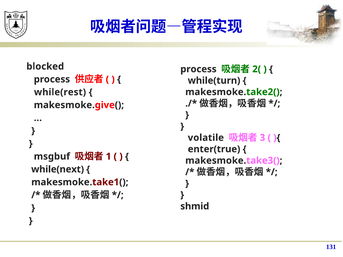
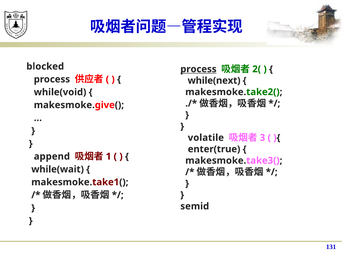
process underline: none -> present (198, 69)
while(turn: while(turn -> while(next (214, 81)
while(rest: while(rest -> while(void (60, 92)
msgbuf: msgbuf -> append (52, 157)
while(next: while(next -> while(wait (58, 169)
shmid: shmid -> semid (195, 206)
